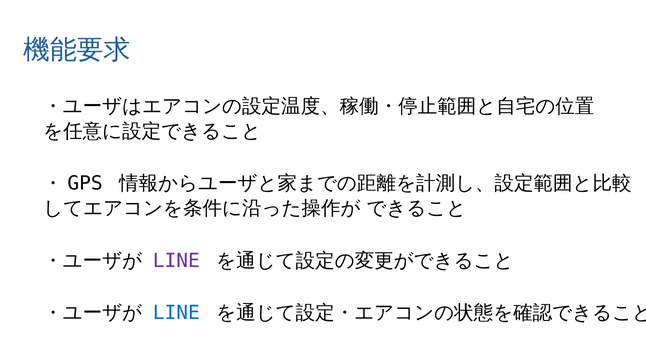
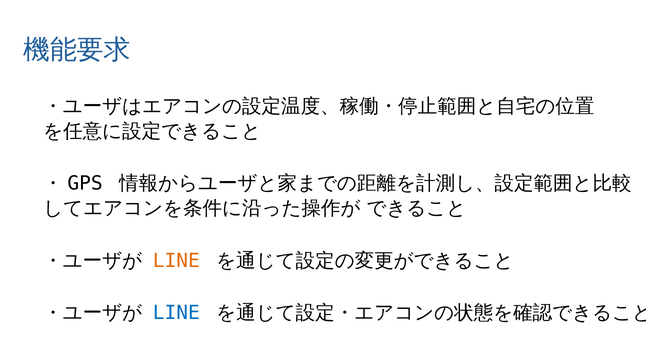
LINE colour: purple -> orange (176, 261)
